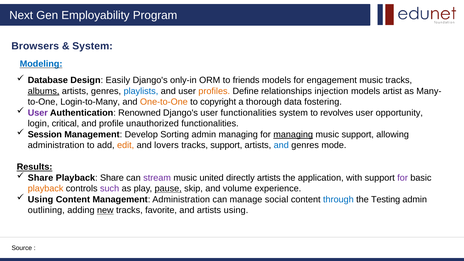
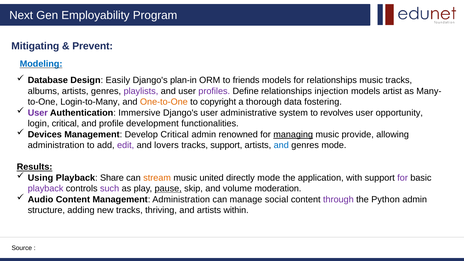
Browsers: Browsers -> Mitigating (35, 46)
System: System -> Prevent (93, 46)
only-in: only-in -> plan-in (183, 80)
for engagement: engagement -> relationships (332, 80)
albums underline: present -> none (44, 91)
playlists colour: blue -> purple (141, 91)
profiles colour: orange -> purple (214, 91)
Renowned: Renowned -> Immersive (139, 113)
user functionalities: functionalities -> administrative (249, 113)
unauthorized: unauthorized -> development (152, 124)
Session: Session -> Devices (45, 134)
Develop Sorting: Sorting -> Critical (175, 134)
admin managing: managing -> renowned (238, 134)
music support: support -> provide (358, 134)
edit colour: orange -> purple (126, 145)
Share: Share -> Using (40, 178)
stream colour: purple -> orange (157, 178)
directly artists: artists -> mode (269, 178)
playback colour: orange -> purple (46, 189)
experience: experience -> moderation (278, 189)
Using: Using -> Audio (41, 199)
through colour: blue -> purple (338, 199)
Testing: Testing -> Python (386, 199)
outlining: outlining -> structure (46, 210)
new underline: present -> none (105, 210)
favorite: favorite -> thriving (161, 210)
artists using: using -> within (236, 210)
